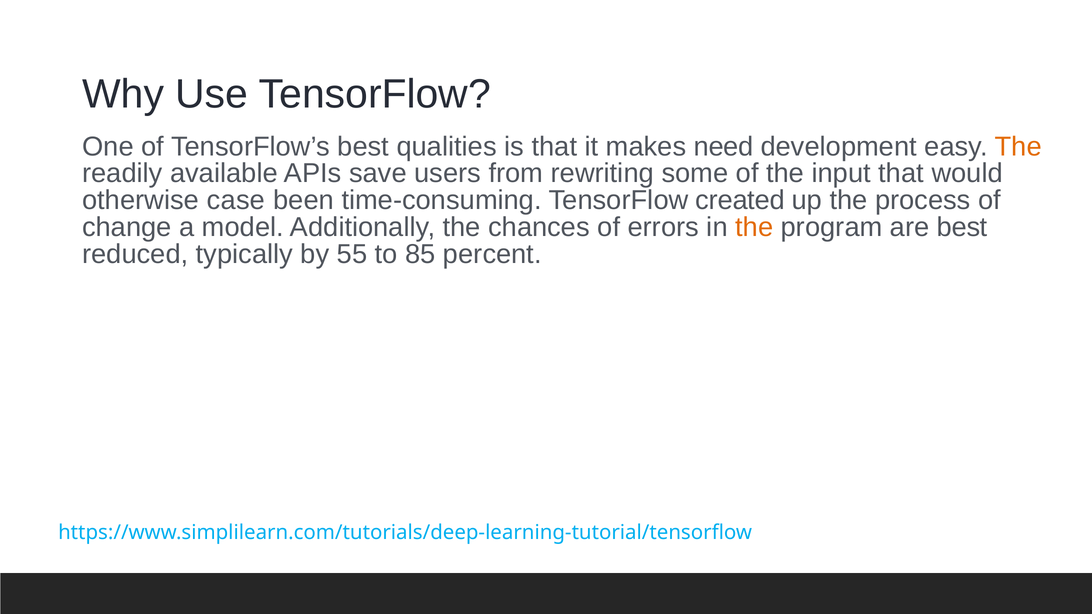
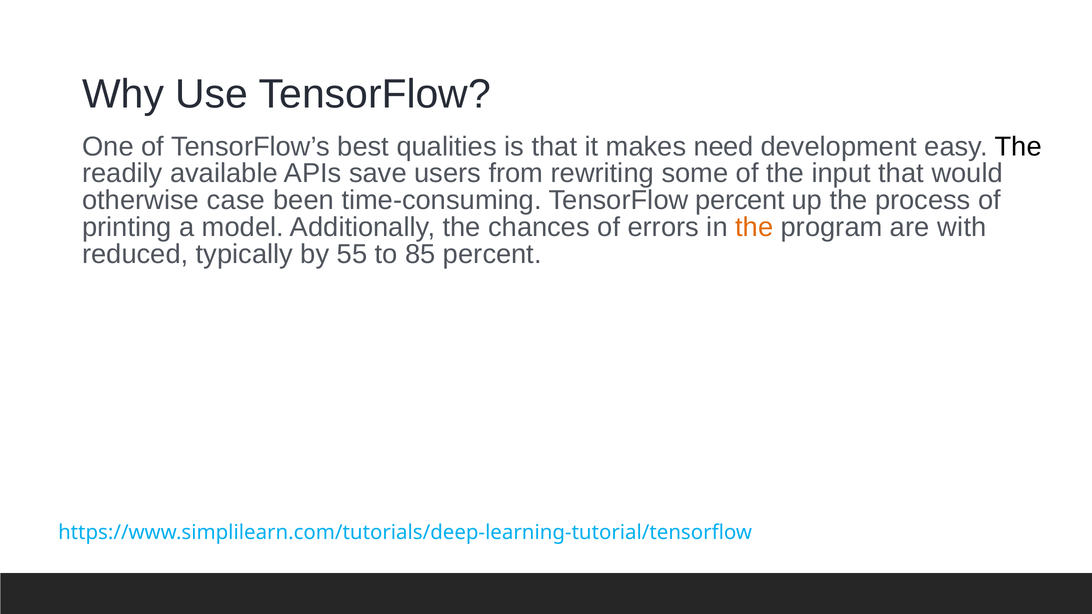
The colour: orange -> black (1018, 147)
TensorFlow created: created -> percent (740, 200)
change: change -> printing (127, 227)
are best: best -> with (962, 227)
